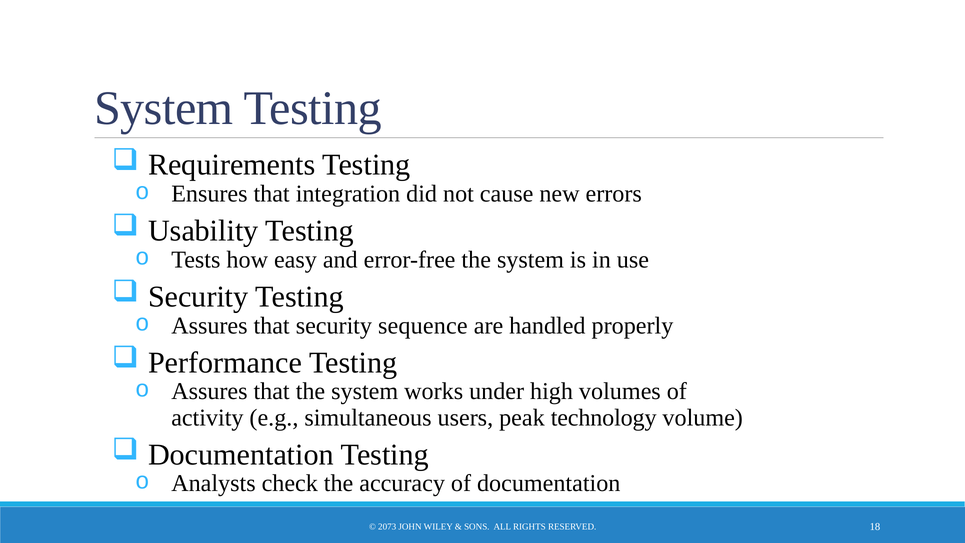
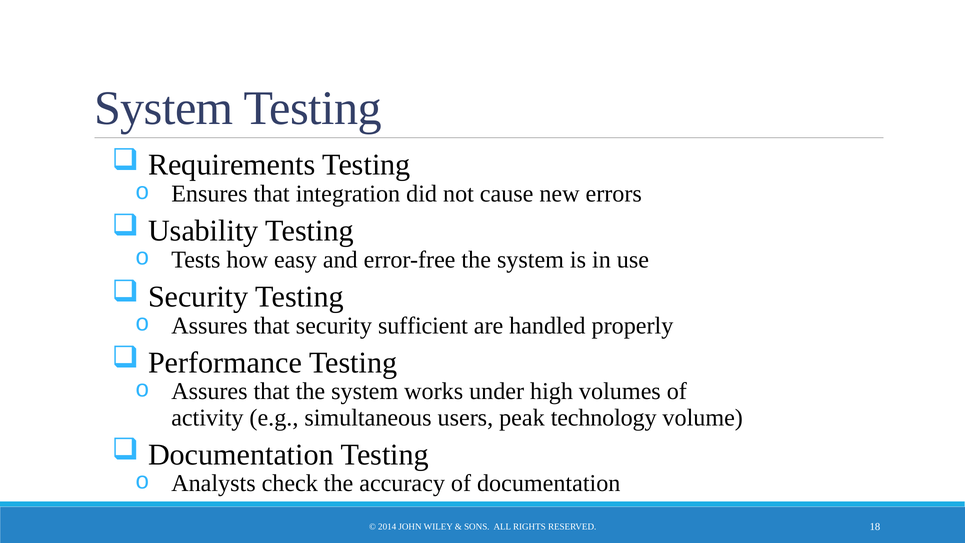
sequence: sequence -> sufficient (423, 326)
2073: 2073 -> 2014 (387, 526)
